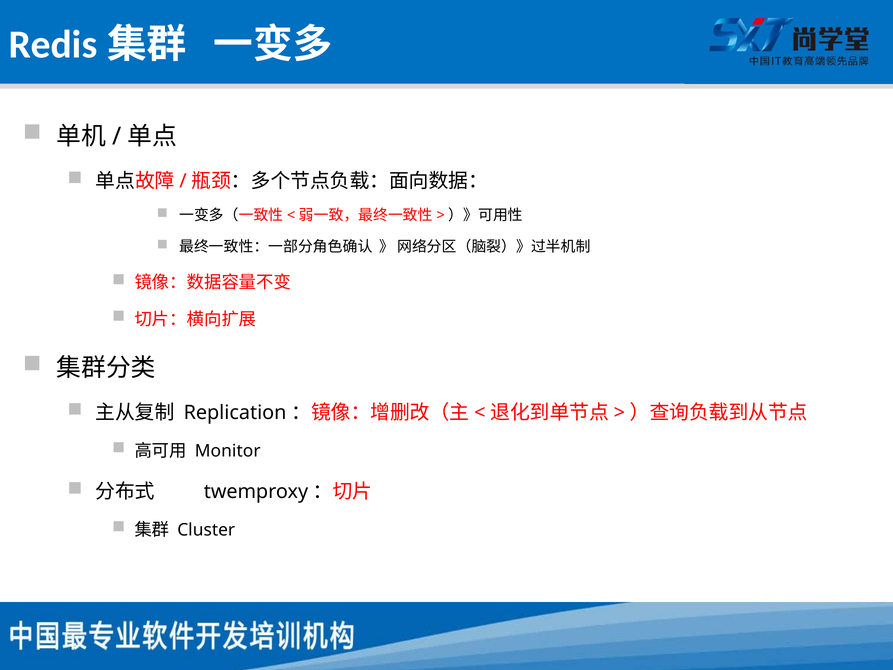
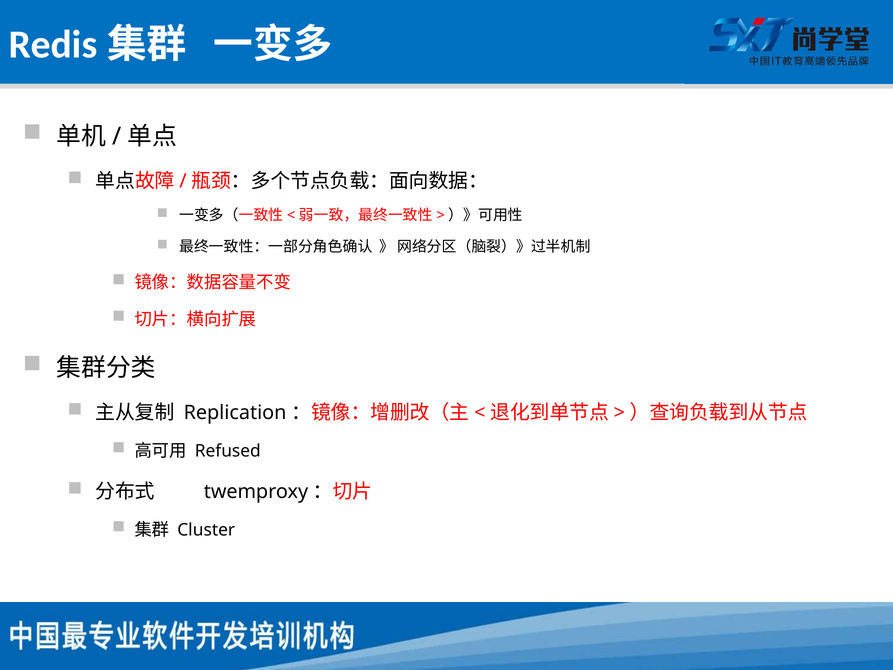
Monitor: Monitor -> Refused (228, 451)
